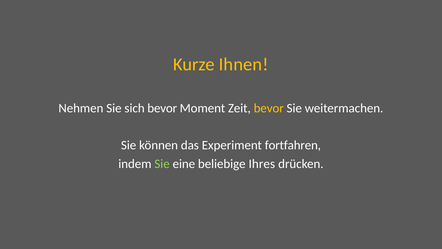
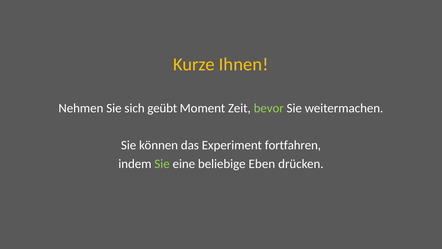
sich bevor: bevor -> geübt (162, 108)
bevor colour: yellow -> light green (269, 108)
Ihres: Ihres -> Eben (262, 164)
